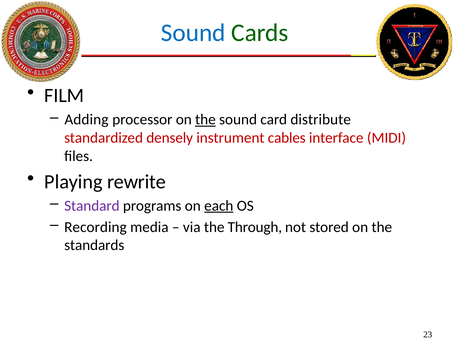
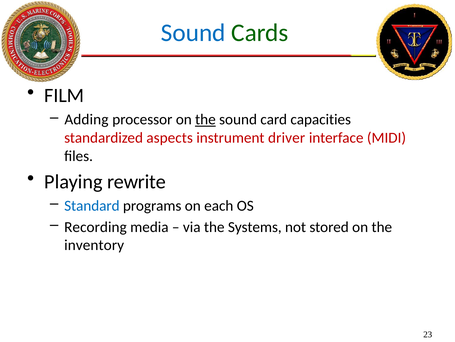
distribute: distribute -> capacities (321, 119)
densely: densely -> aspects (170, 138)
cables: cables -> driver (287, 138)
Standard colour: purple -> blue (92, 205)
each underline: present -> none (219, 205)
Through: Through -> Systems (255, 227)
standards: standards -> inventory (94, 245)
